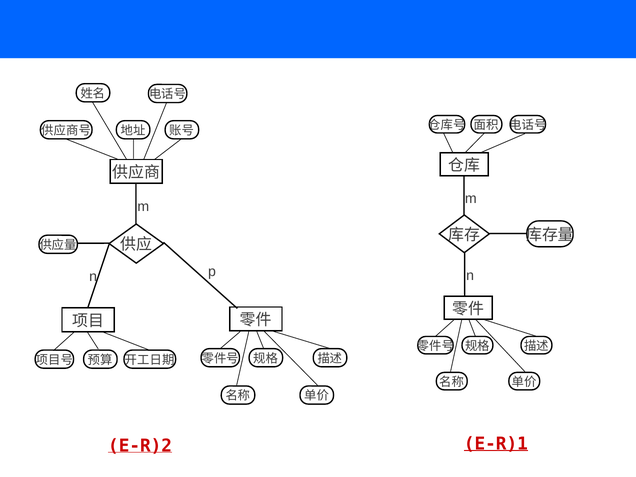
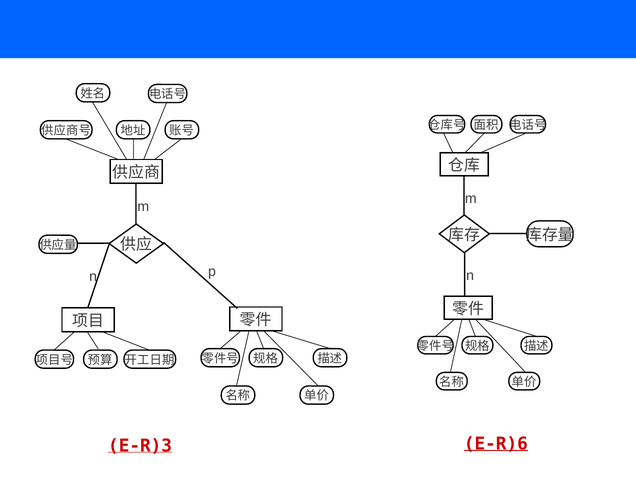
E-R)1: E-R)1 -> E-R)6 (496, 444)
E-R)2: E-R)2 -> E-R)3 (140, 446)
